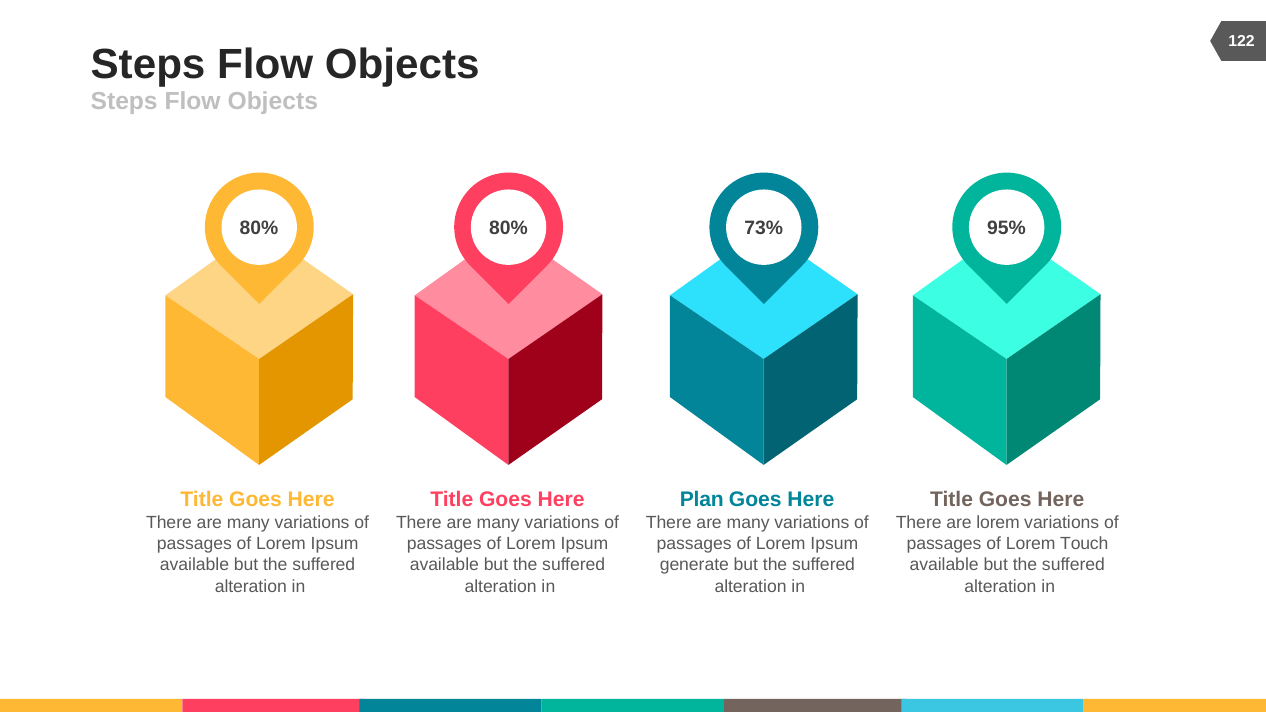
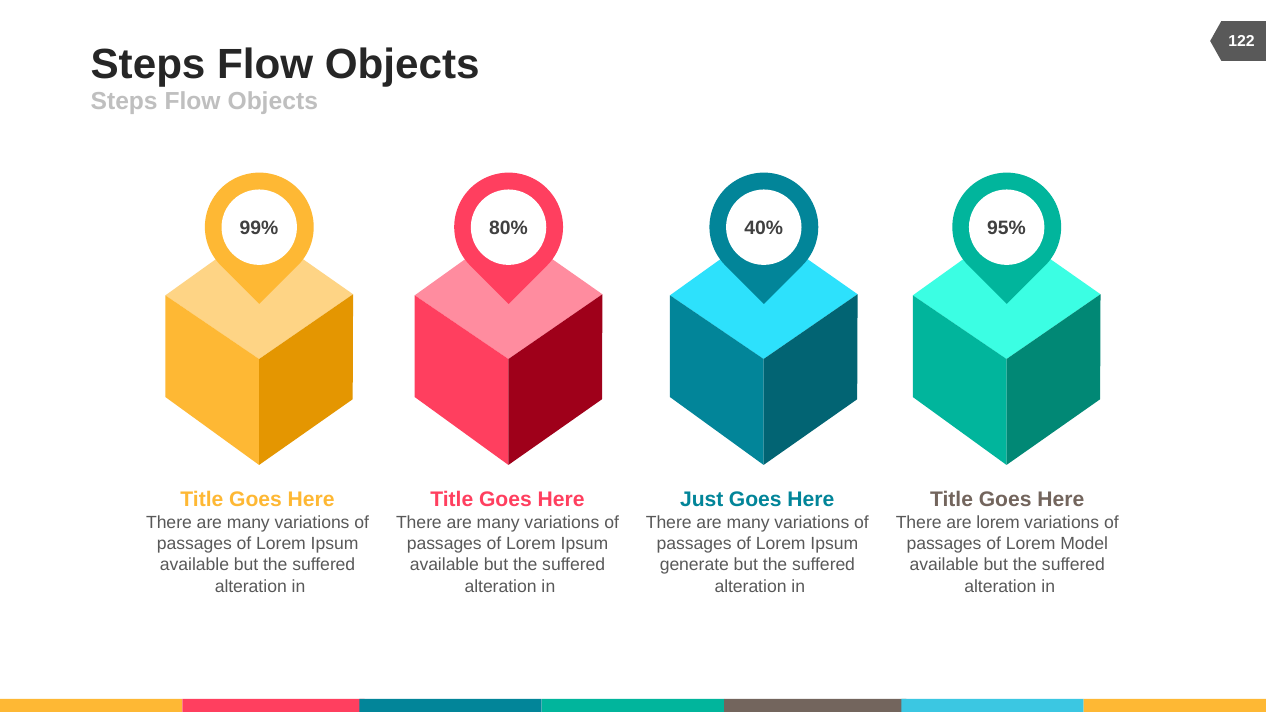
80%: 80% -> 99% (259, 229)
73%: 73% -> 40% (764, 229)
Plan: Plan -> Just (702, 500)
Touch: Touch -> Model (1084, 544)
